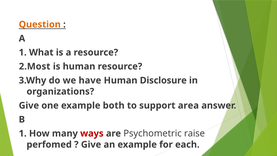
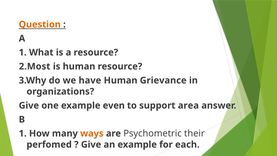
Disclosure: Disclosure -> Grievance (163, 80)
both: both -> even (114, 105)
ways colour: red -> orange (92, 133)
raise: raise -> their (194, 133)
